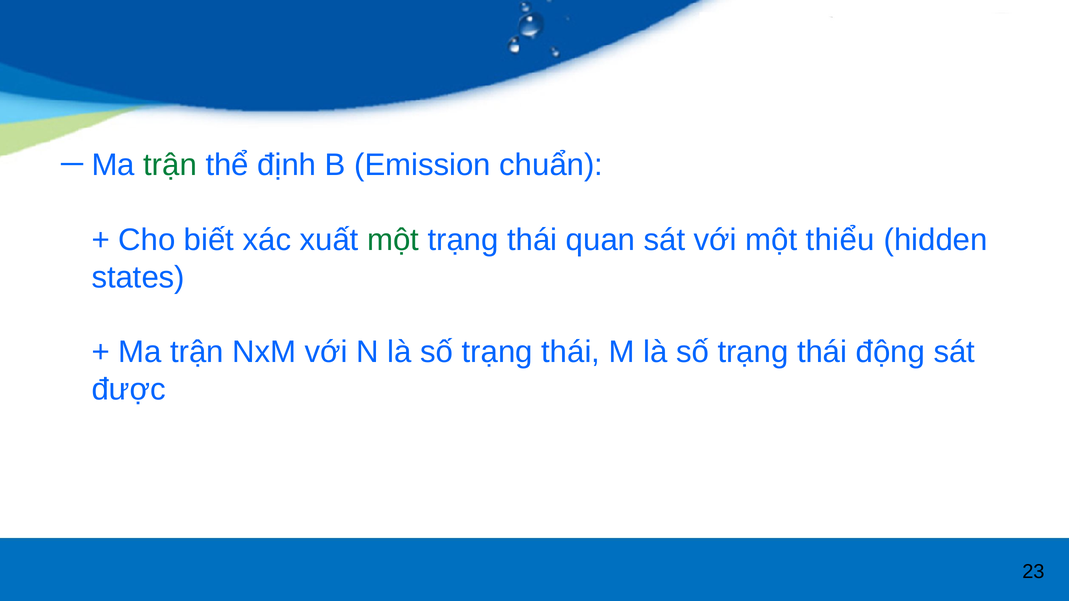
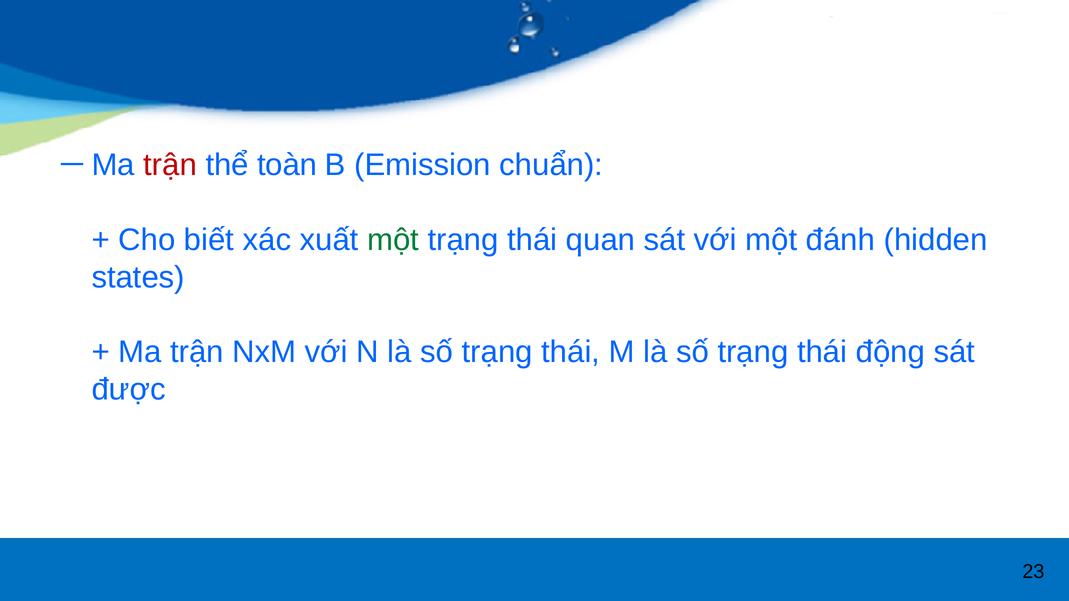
trận colour: green -> red (170, 165)
định: định -> toàn (287, 165)
thiểu: thiểu -> đánh (840, 240)
